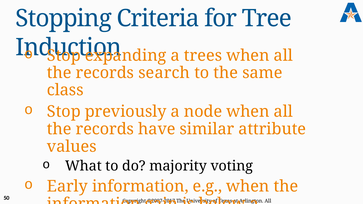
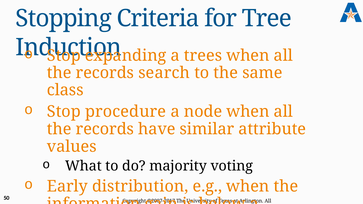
previously: previously -> procedure (126, 112)
Early information: information -> distribution (140, 186)
